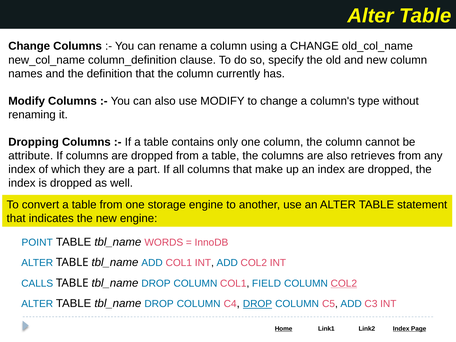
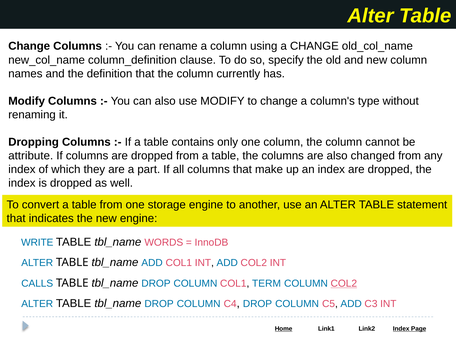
retrieves: retrieves -> changed (373, 156)
POINT: POINT -> WRITE (37, 242)
FIELD: FIELD -> TERM (267, 283)
DROP underline: present -> none (257, 304)
